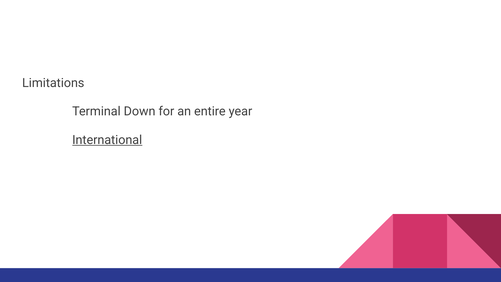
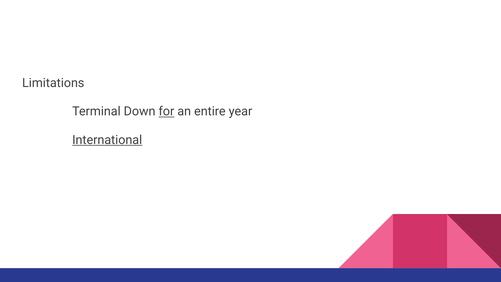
for underline: none -> present (166, 111)
